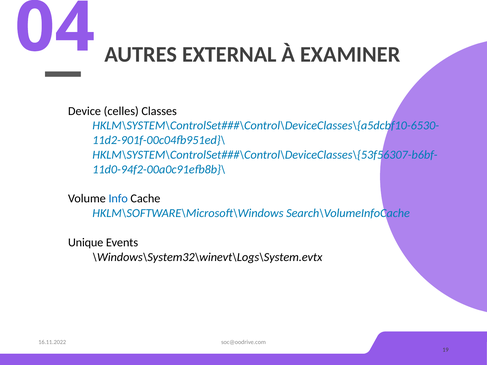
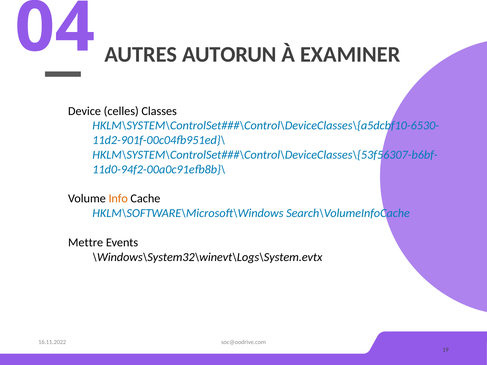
EXTERNAL: EXTERNAL -> AUTORUN (229, 55)
Info colour: blue -> orange (118, 199)
Unique: Unique -> Mettre (86, 243)
